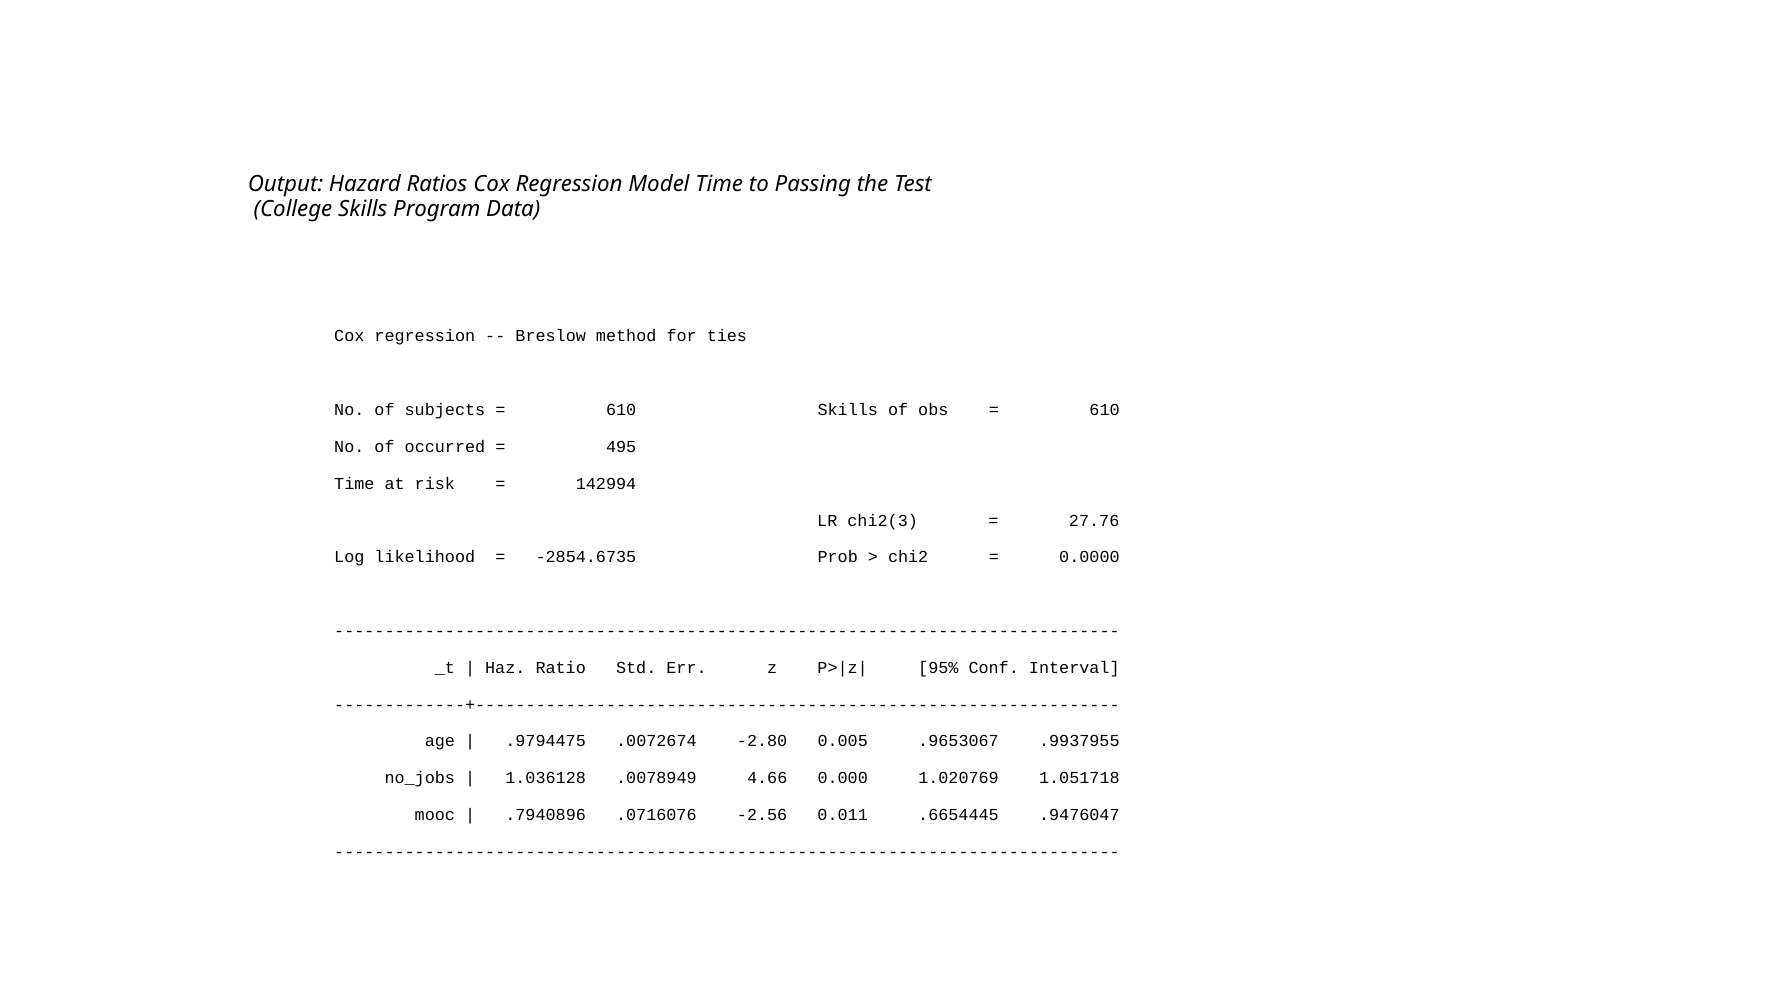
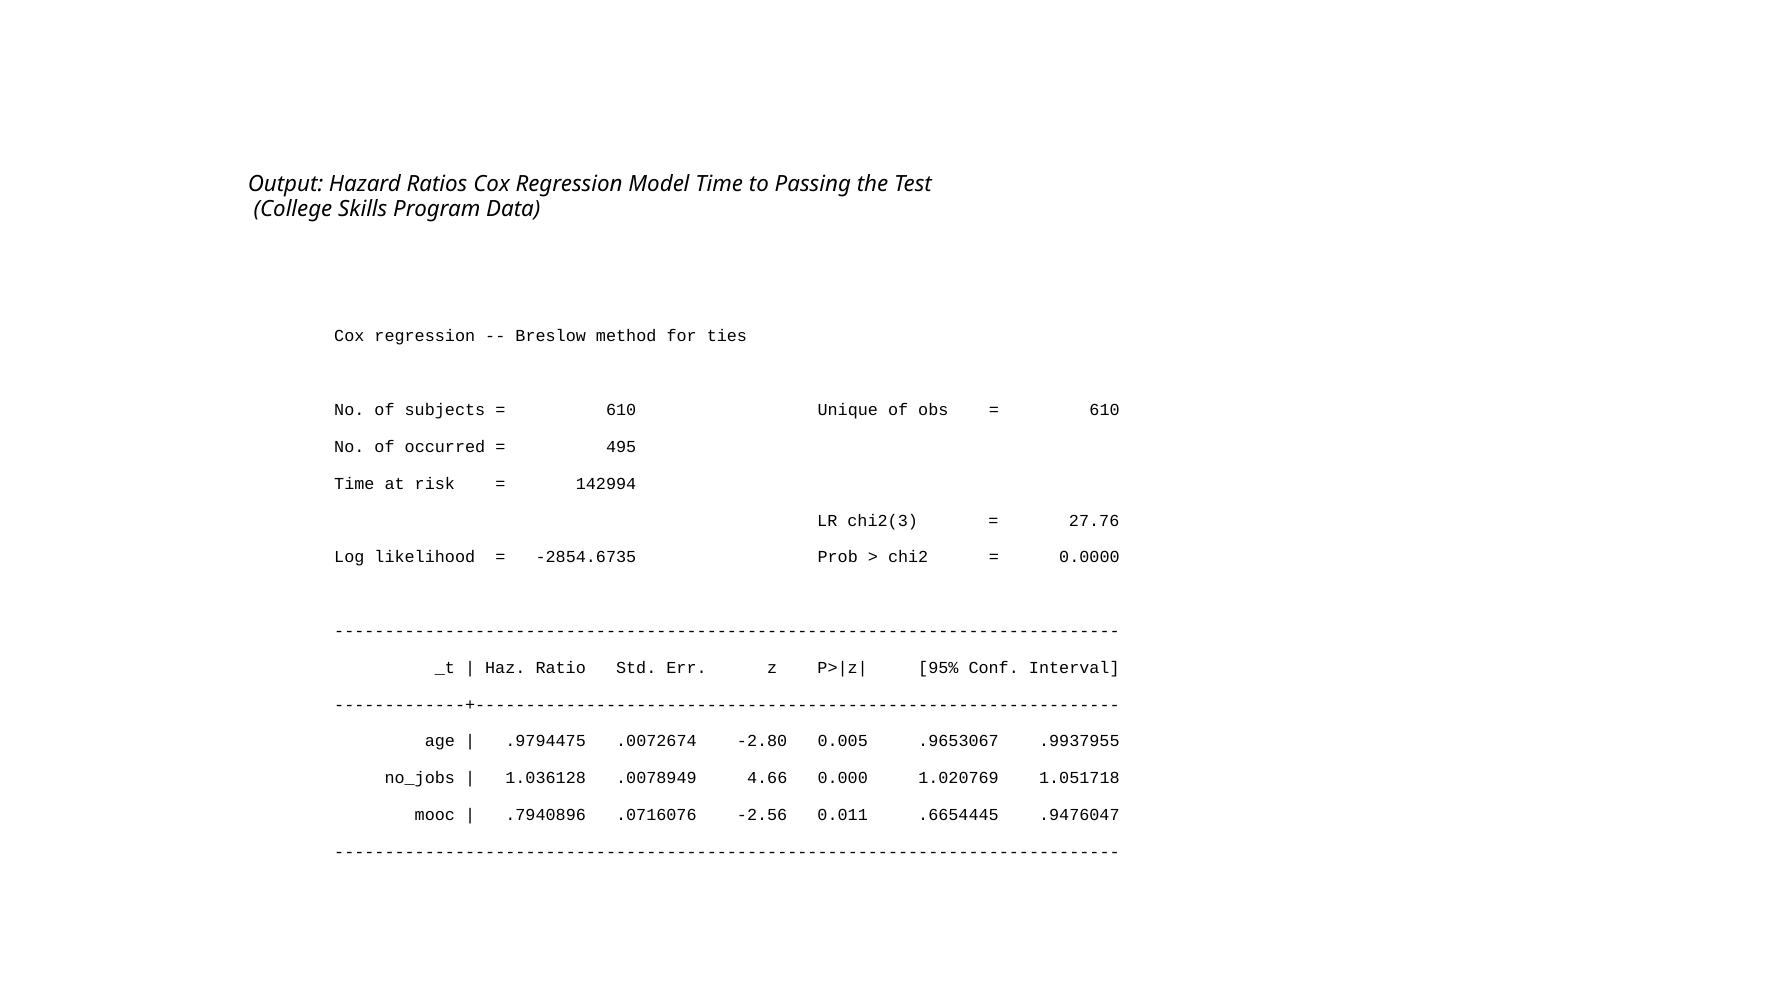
610 Skills: Skills -> Unique (848, 410)
